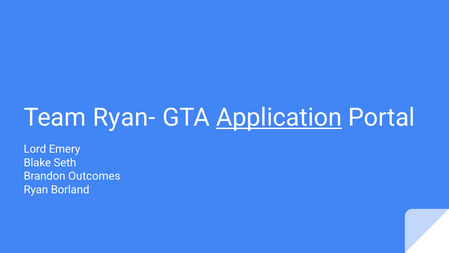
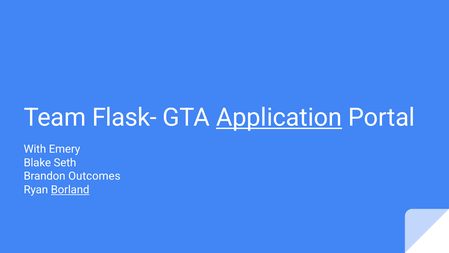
Ryan-: Ryan- -> Flask- (124, 117)
Lord: Lord -> With (35, 149)
Borland underline: none -> present (70, 189)
